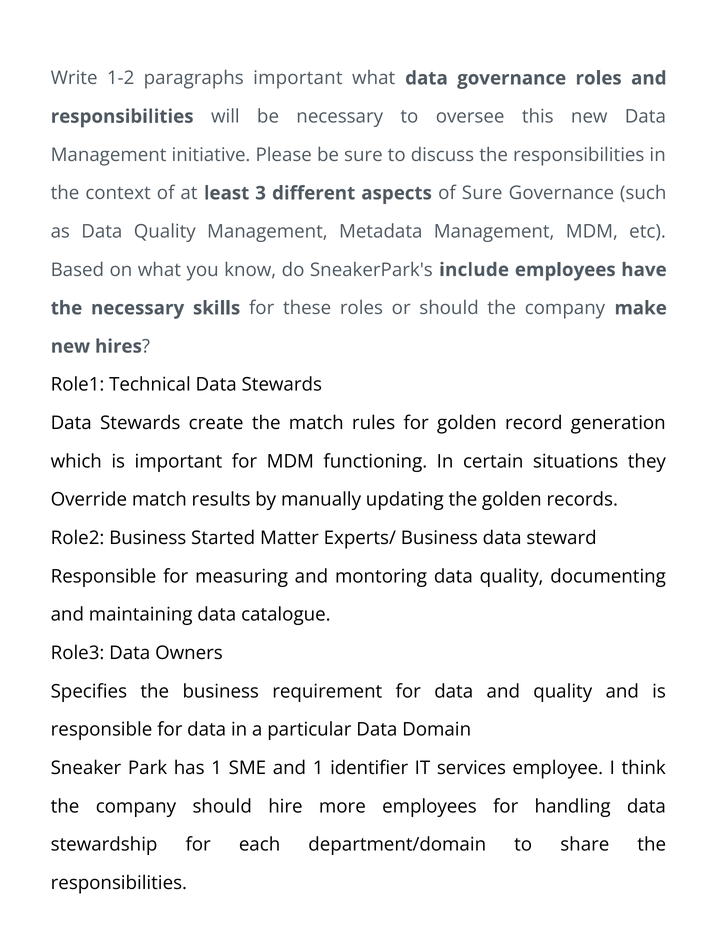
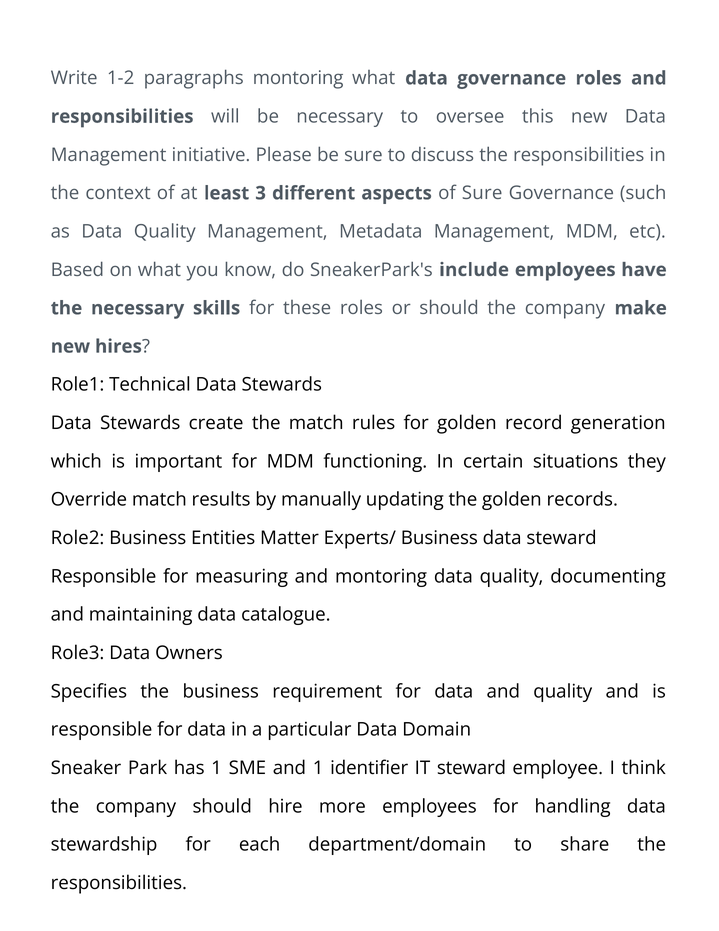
paragraphs important: important -> montoring (298, 78)
Started: Started -> Entities (223, 538)
IT services: services -> steward (471, 768)
